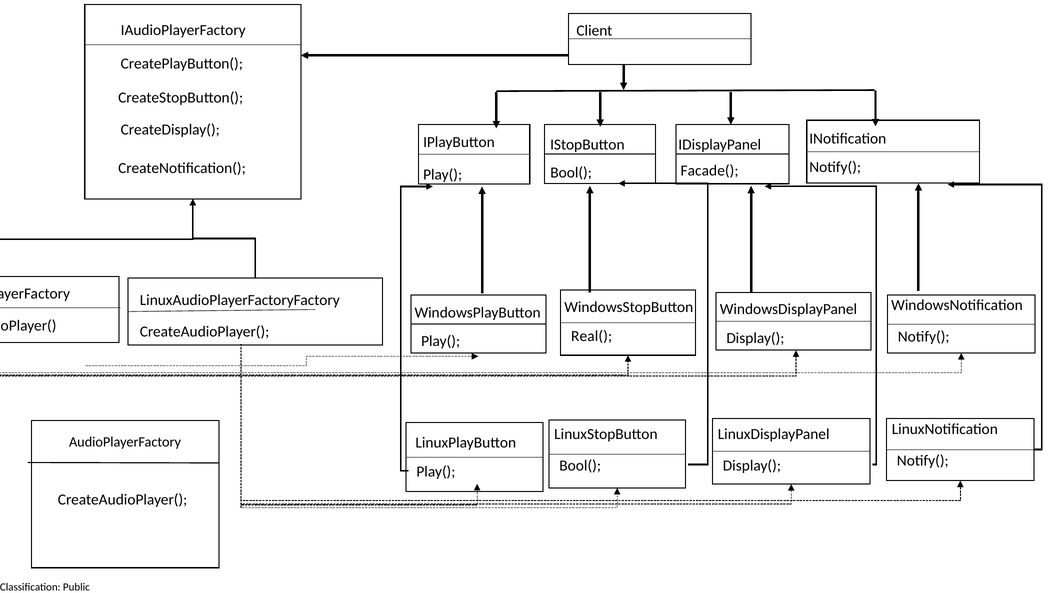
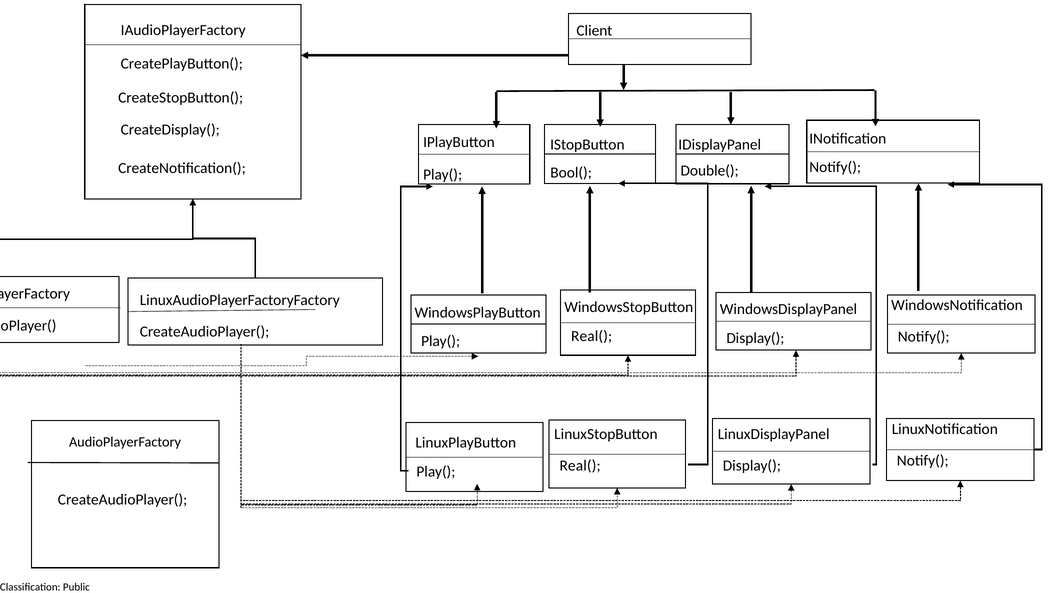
Facade(: Facade( -> Double( (710, 171)
Bool(: Bool( -> Real( (580, 466)
